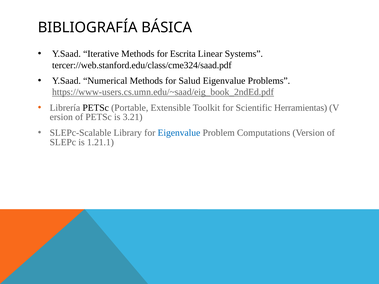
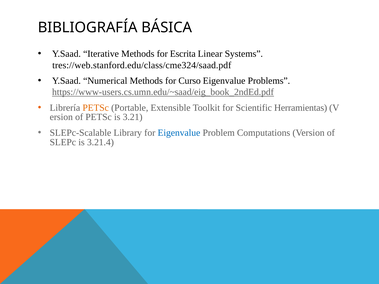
tercer://web.stanford.edu/class/cme324/saad.pdf: tercer://web.stanford.edu/class/cme324/saad.pdf -> tres://web.stanford.edu/class/cme324/saad.pdf (142, 65)
Salud: Salud -> Curso (190, 81)
PETSc colour: black -> orange (96, 108)
1.21.1: 1.21.1 -> 3.21.4 (100, 142)
